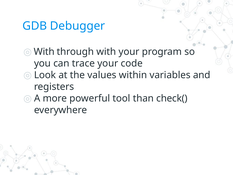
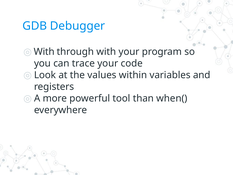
check(: check( -> when( (172, 98)
